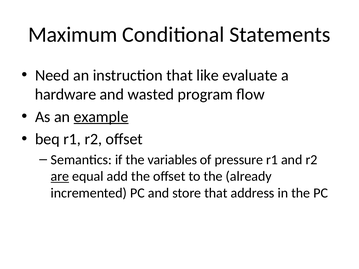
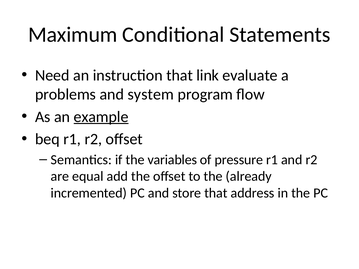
like: like -> link (208, 75)
hardware: hardware -> problems (65, 94)
wasted: wasted -> system (151, 94)
are underline: present -> none (60, 177)
